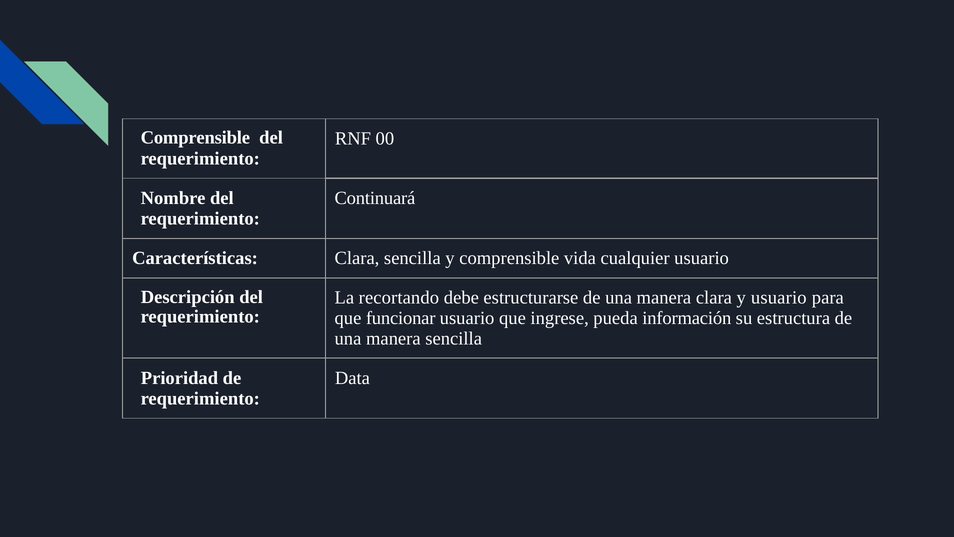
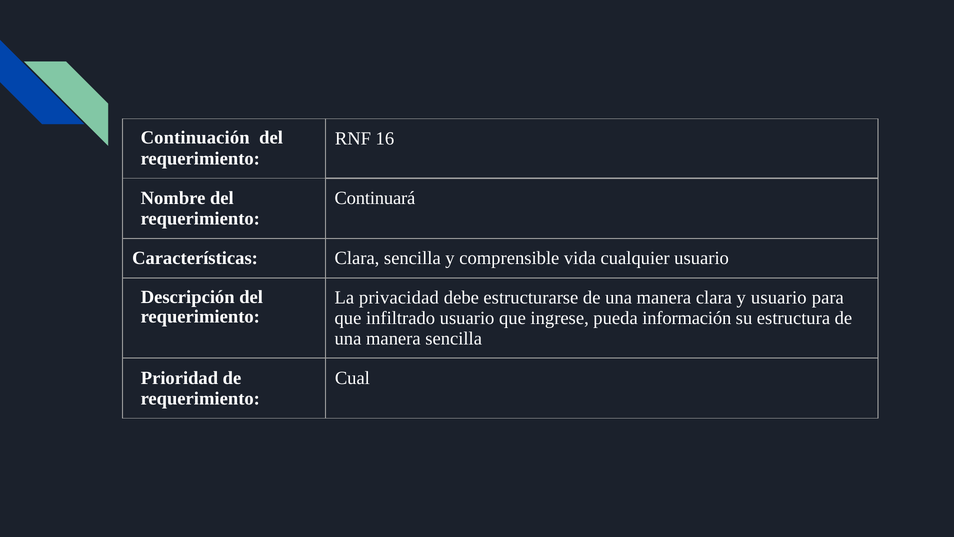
Comprensible: Comprensible -> Continuación (195, 138)
00: 00 -> 16 (385, 139)
recortando: recortando -> privacidad (399, 298)
funcionar: funcionar -> infiltrado (401, 318)
Data: Data -> Cual (352, 378)
